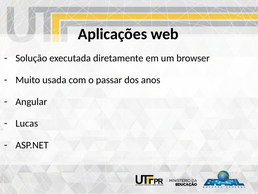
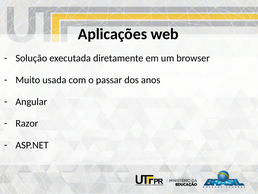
Lucas: Lucas -> Razor (27, 123)
